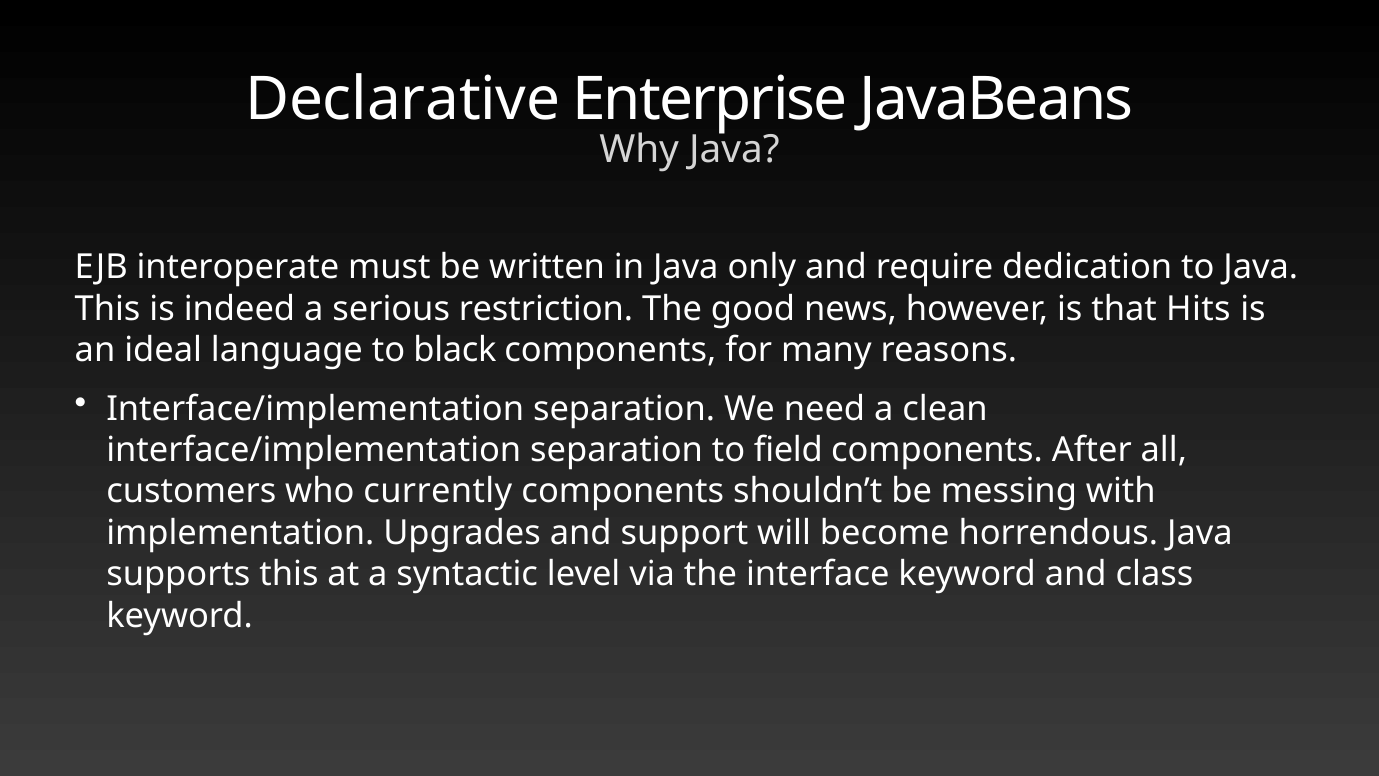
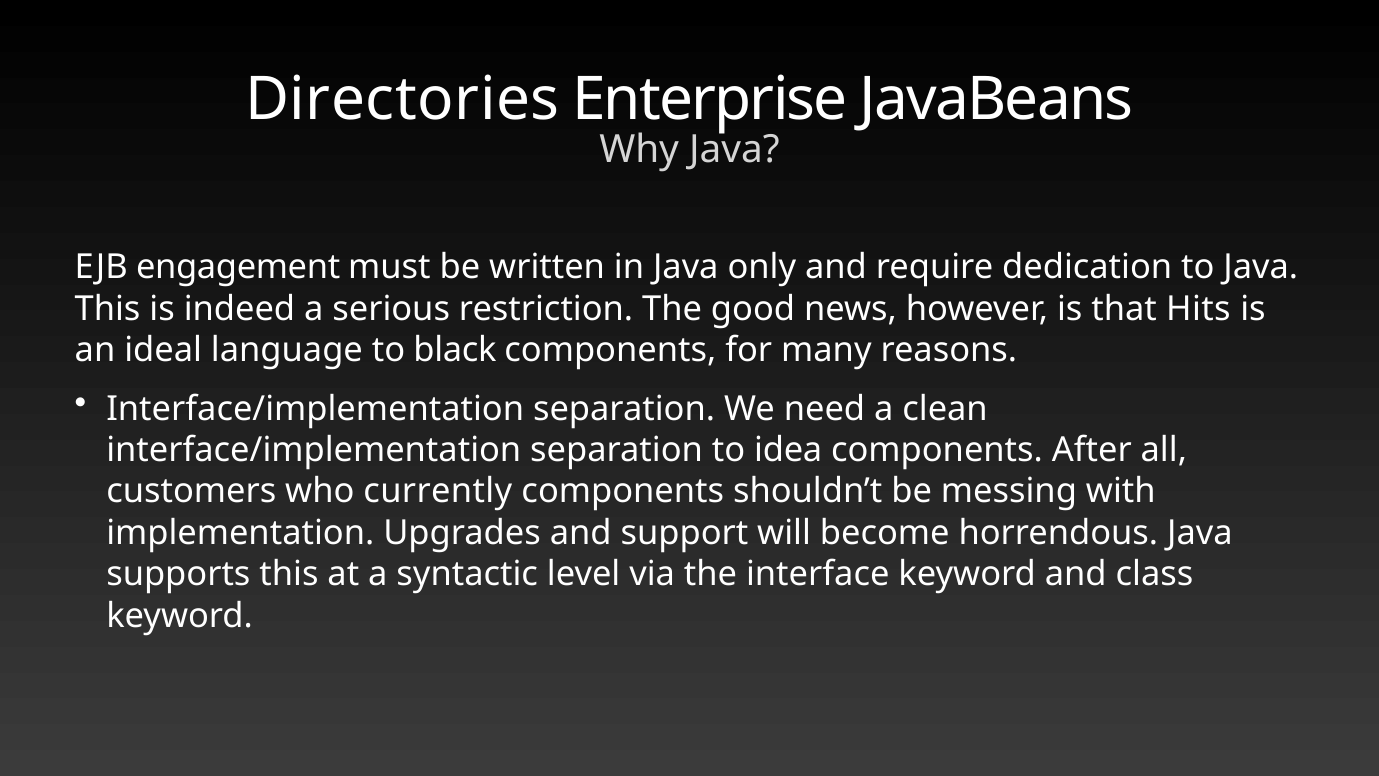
Declarative: Declarative -> Directories (402, 100)
interoperate: interoperate -> engagement (238, 267)
field: field -> idea (788, 450)
